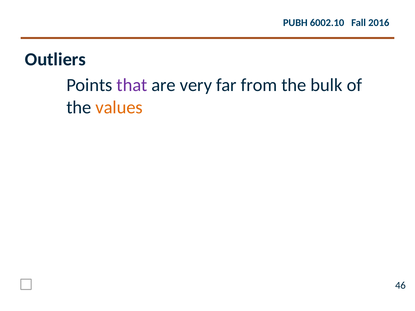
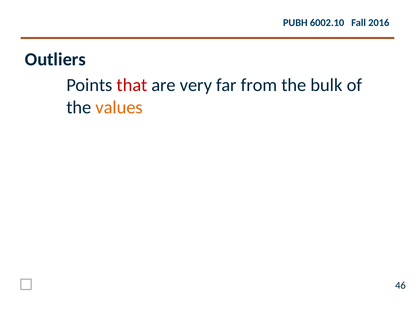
that colour: purple -> red (132, 85)
